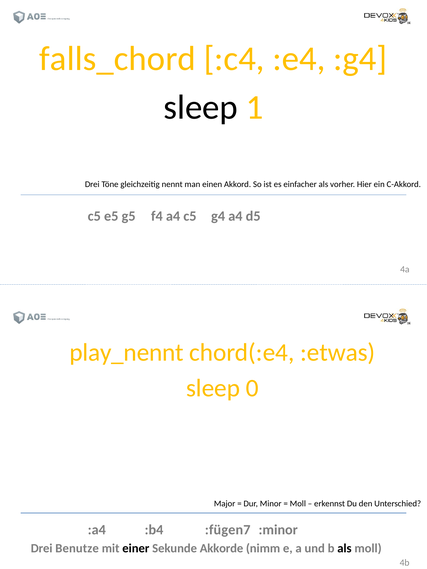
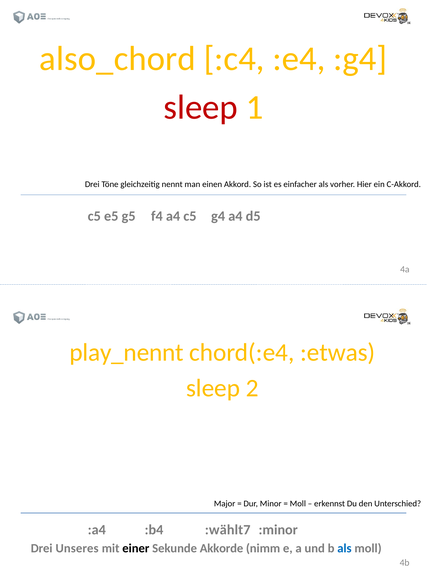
falls_chord: falls_chord -> also_chord (118, 59)
sleep colour: black -> red (201, 107)
0: 0 -> 2 (252, 388)
:fügen7: :fügen7 -> :wählt7 (228, 530)
Benutze: Benutze -> Unseres (77, 549)
als colour: black -> blue (344, 549)
